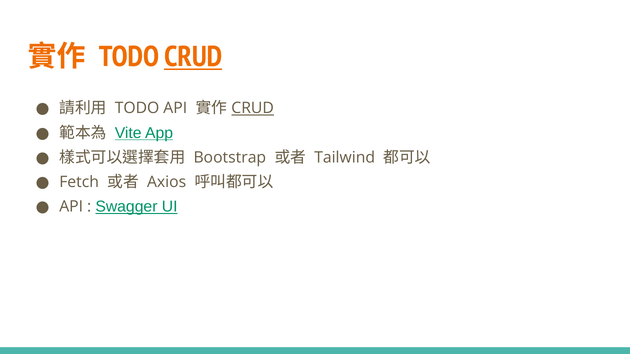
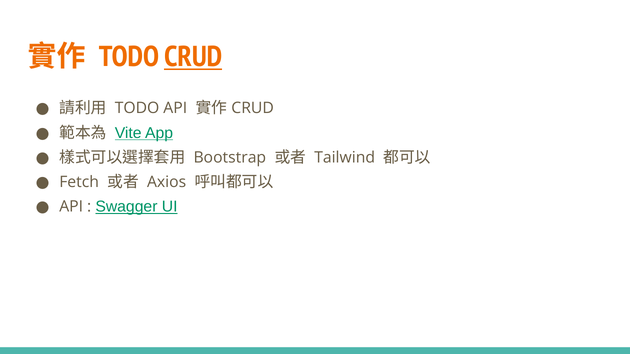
CRUD underline: present -> none (253, 108)
